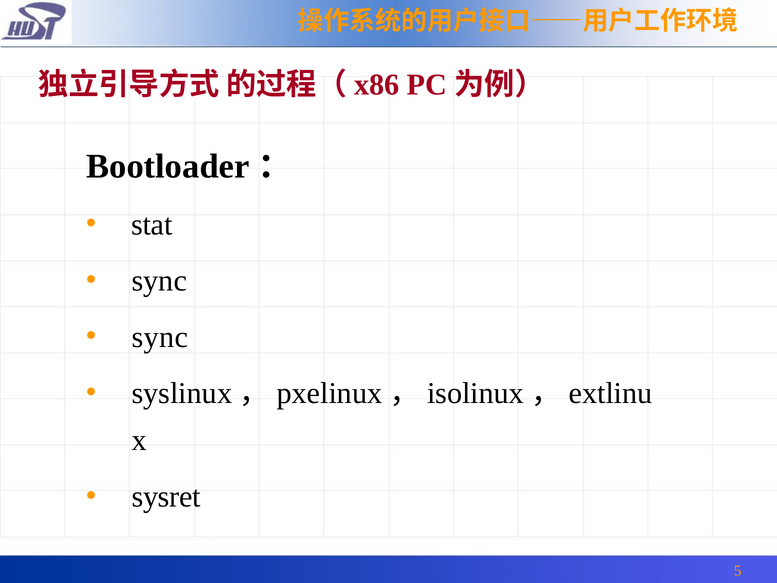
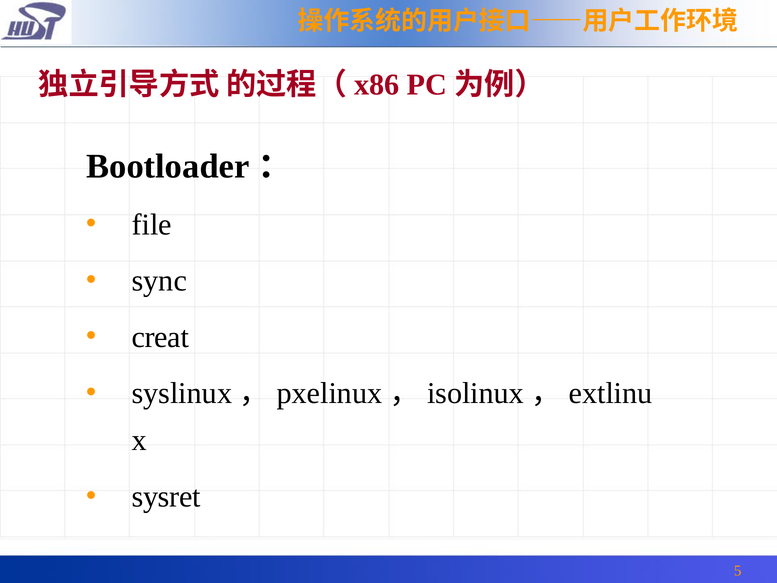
stat: stat -> file (152, 225)
sync: sync -> creat (160, 337)
